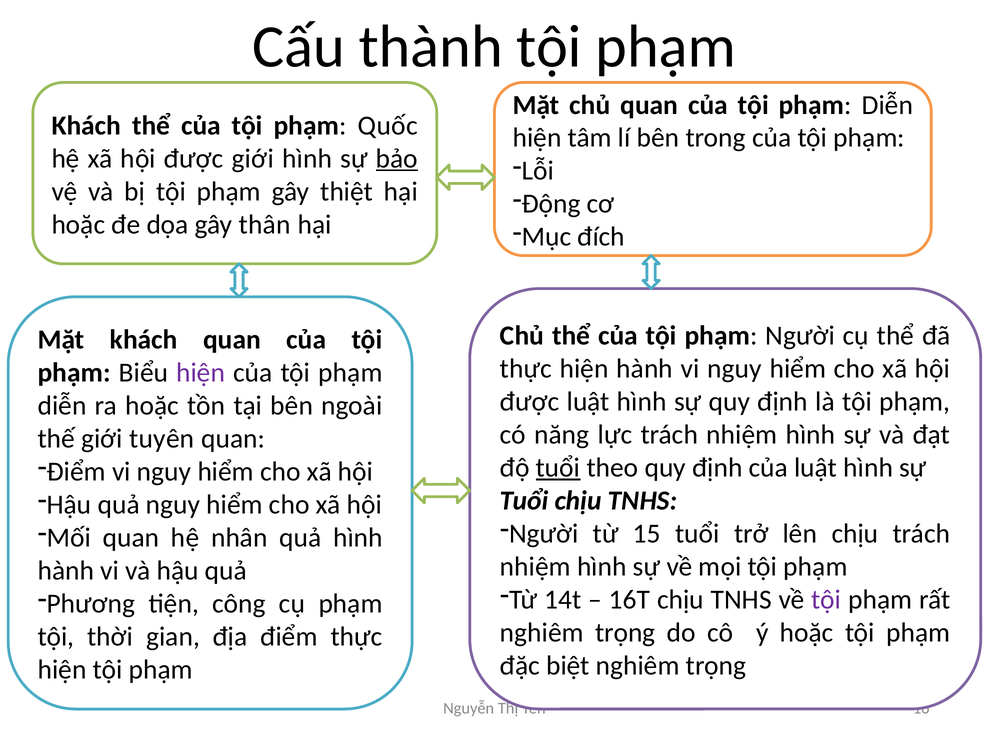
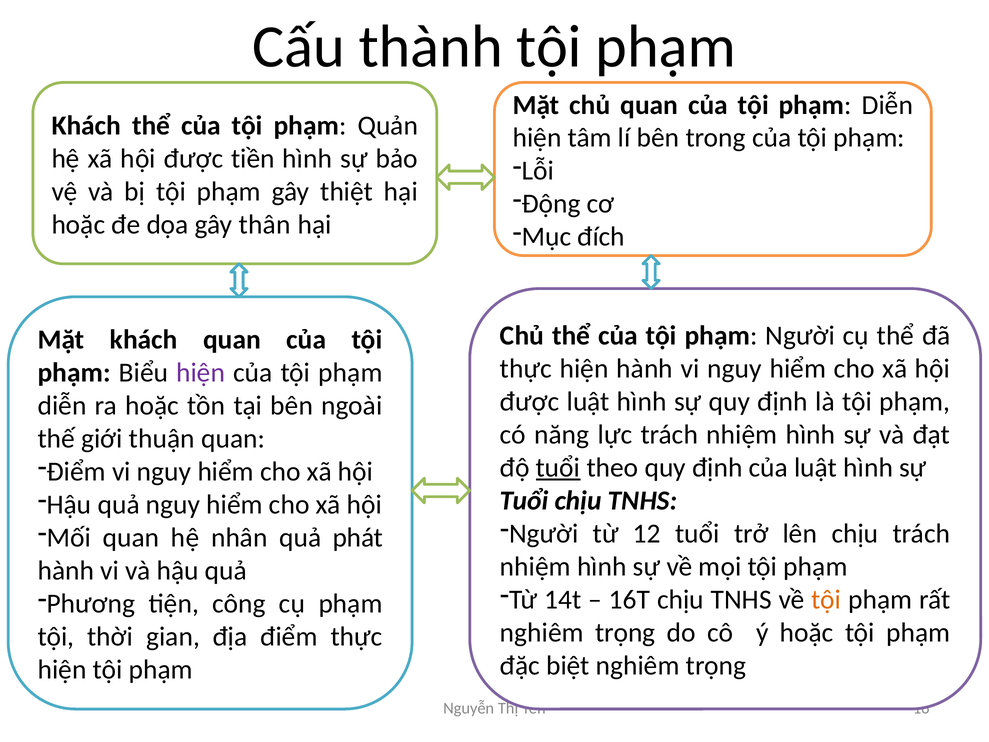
Quốc: Quốc -> Quản (388, 126)
được giới: giới -> tiền (253, 159)
bảo underline: present -> none (397, 159)
tuyên: tuyên -> thuận (162, 439)
15: 15 -> 12 (647, 533)
quả hình: hình -> phát (358, 538)
tội colour: purple -> orange (826, 599)
